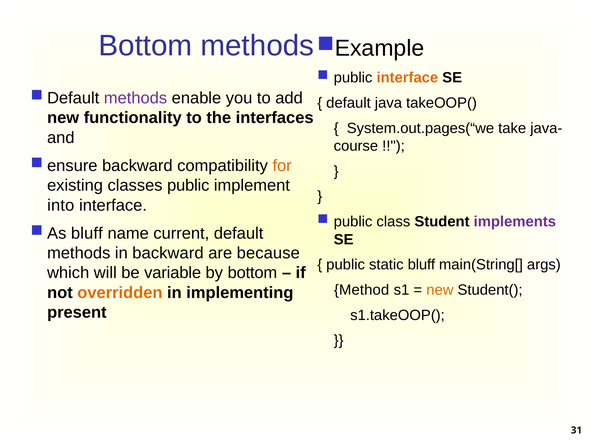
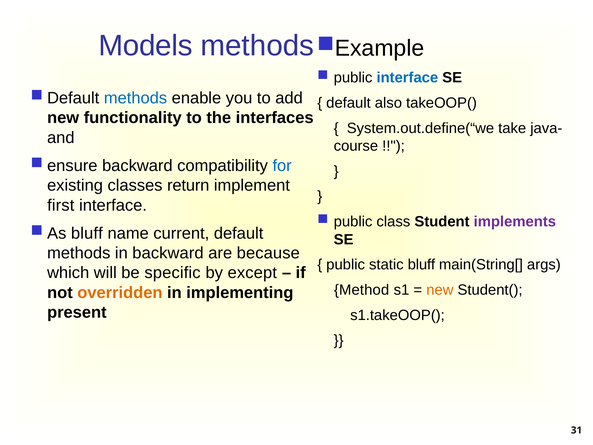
Bottom: Bottom -> Models (146, 46)
interface colour: orange -> blue (407, 78)
methods colour: purple -> blue (135, 98)
java: java -> also (388, 103)
System.out.pages(“we: System.out.pages(“we -> System.out.define(“we (420, 128)
for colour: orange -> blue (282, 166)
classes public: public -> return (188, 185)
into: into -> first (61, 205)
variable: variable -> specific (173, 273)
by bottom: bottom -> except (252, 273)
